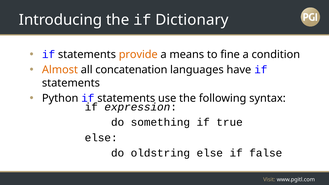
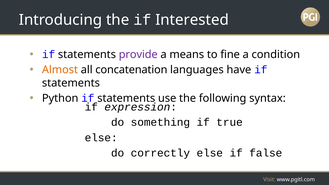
Dictionary: Dictionary -> Interested (192, 20)
provide colour: orange -> purple (138, 54)
oldstring: oldstring -> correctly (160, 153)
